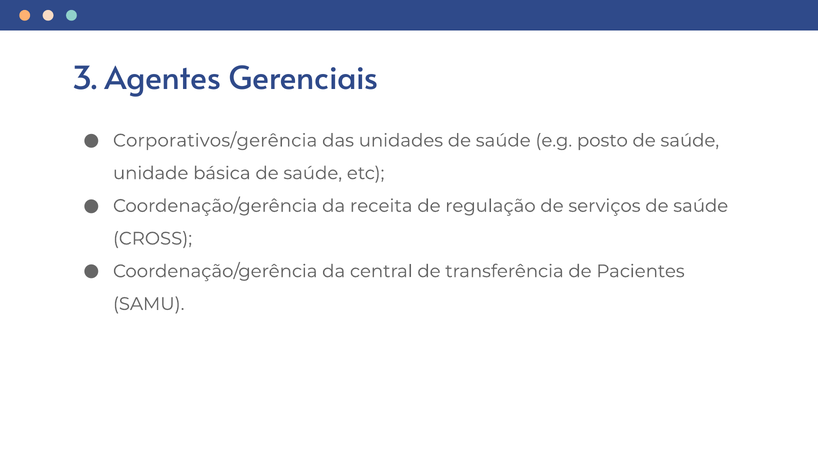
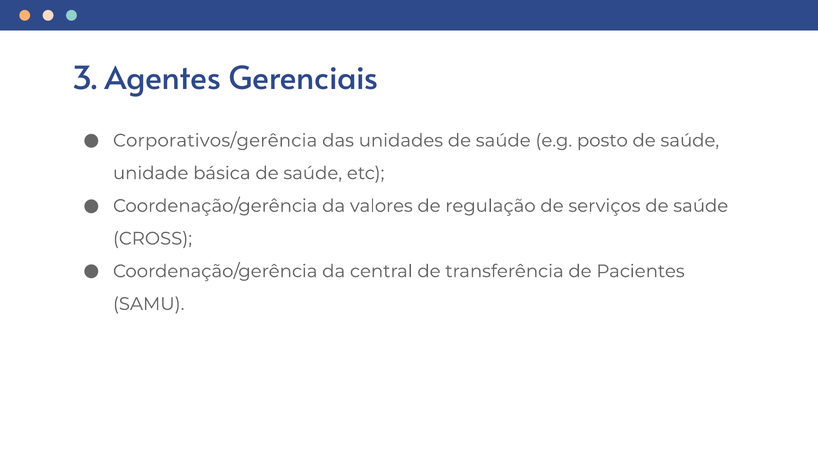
receita: receita -> valores (381, 206)
